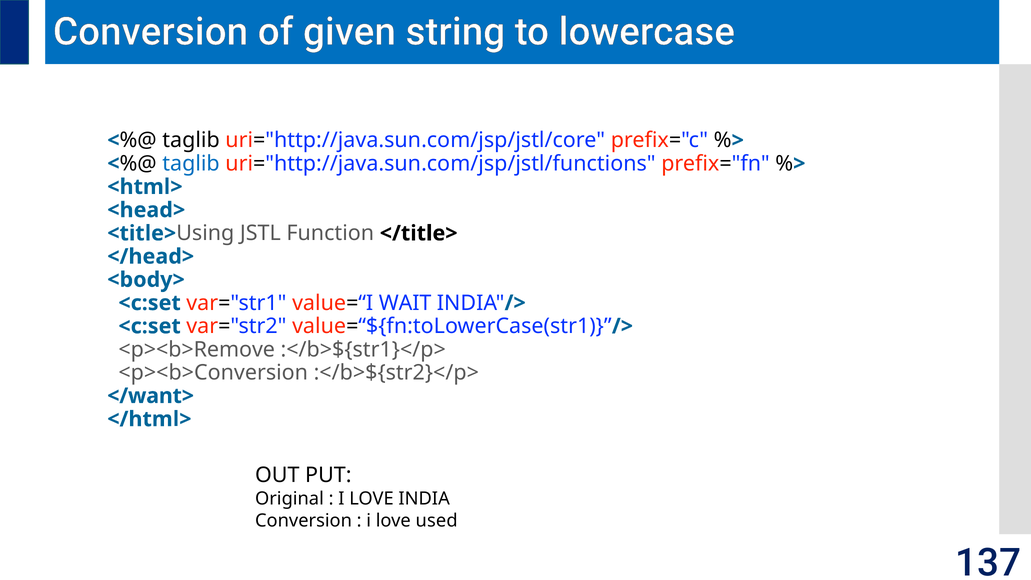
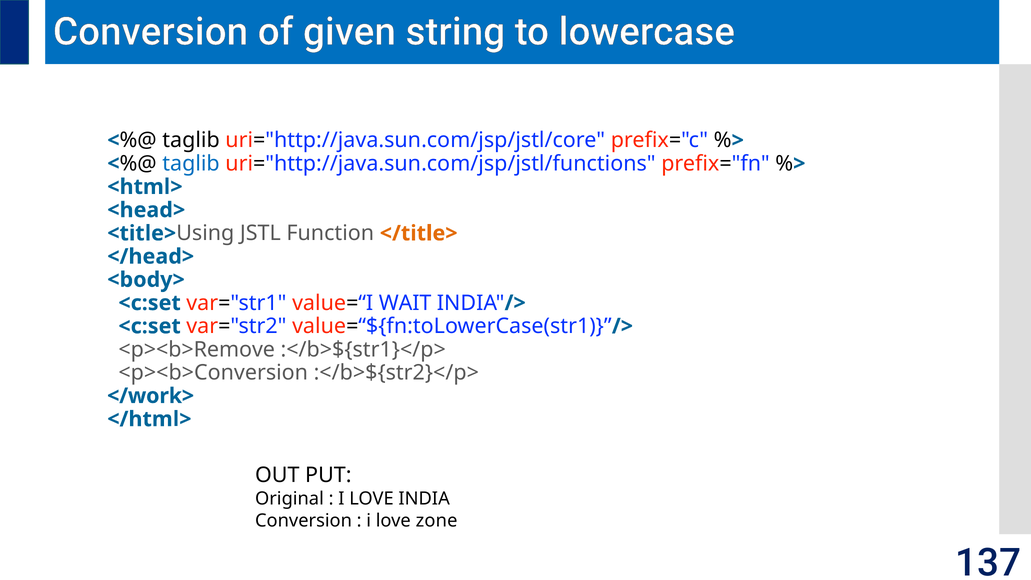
</title> colour: black -> orange (419, 233)
</want>: </want> -> </work> (151, 396)
used: used -> zone (437, 521)
